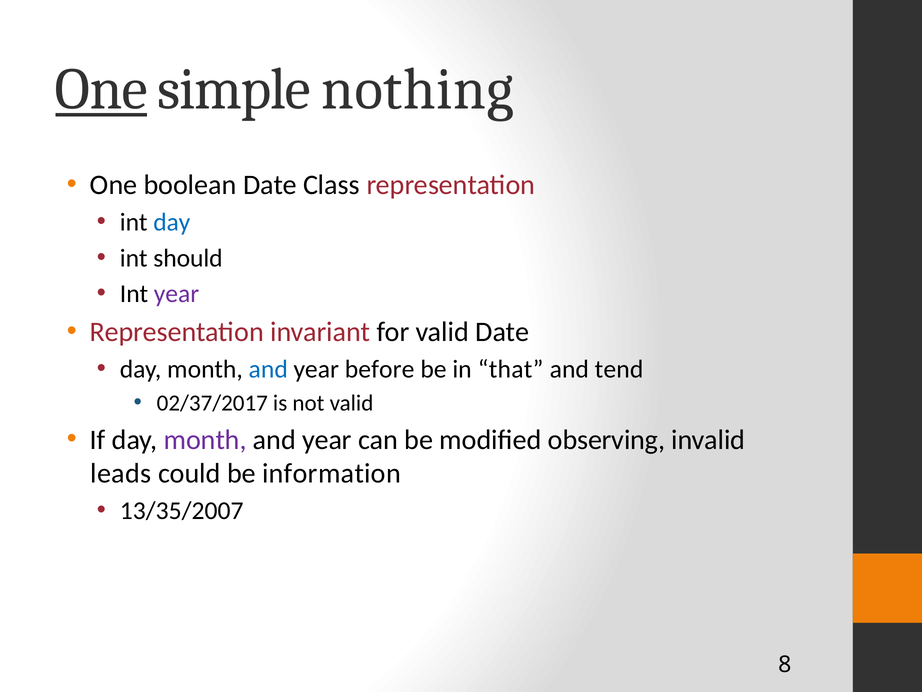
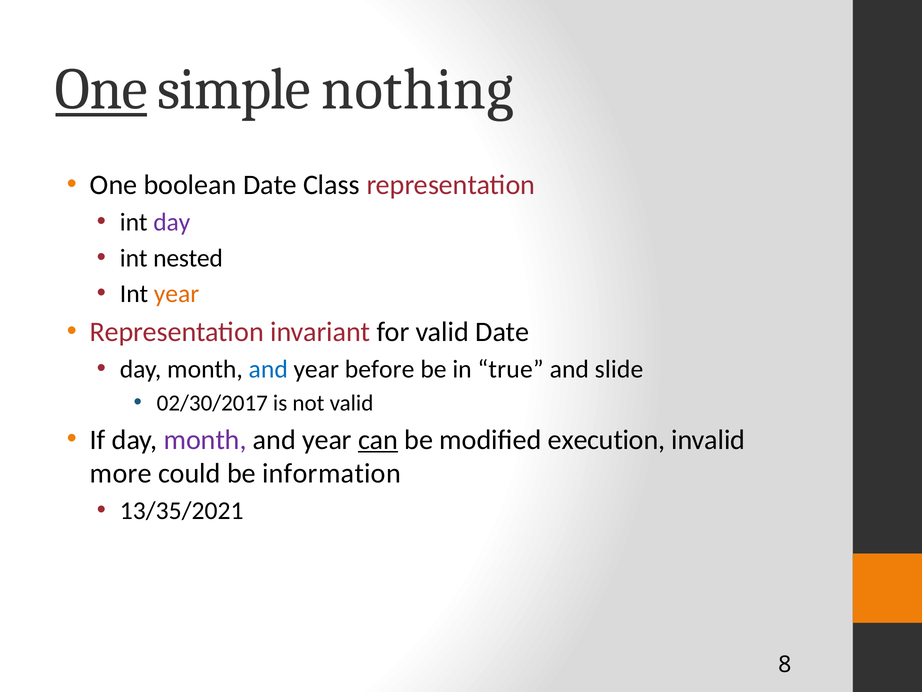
day colour: blue -> purple (172, 222)
should: should -> nested (188, 258)
year colour: purple -> orange (176, 294)
that: that -> true (511, 369)
tend: tend -> slide (619, 369)
02/37/2017: 02/37/2017 -> 02/30/2017 (212, 403)
can underline: none -> present (378, 439)
observing: observing -> execution (606, 439)
leads: leads -> more (121, 473)
13/35/2007: 13/35/2007 -> 13/35/2021 (182, 510)
